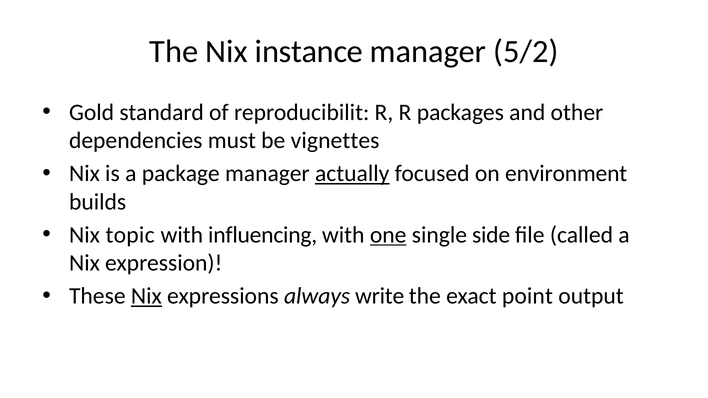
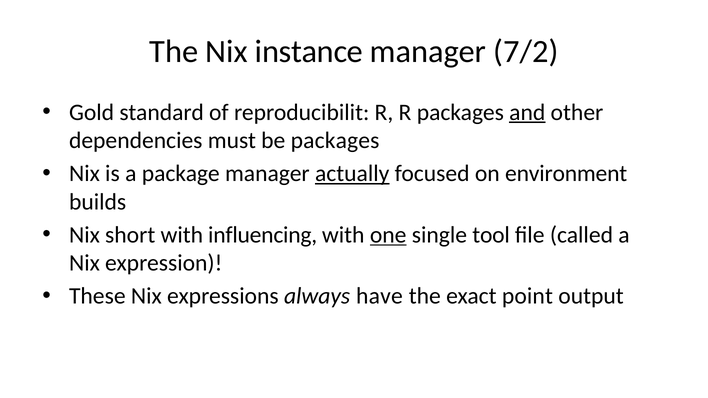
5/2: 5/2 -> 7/2 (526, 51)
and underline: none -> present (527, 112)
be vignettes: vignettes -> packages (335, 141)
topic: topic -> short (130, 235)
side: side -> tool (491, 235)
Nix underline: present -> none (146, 296)
write: write -> have (379, 296)
